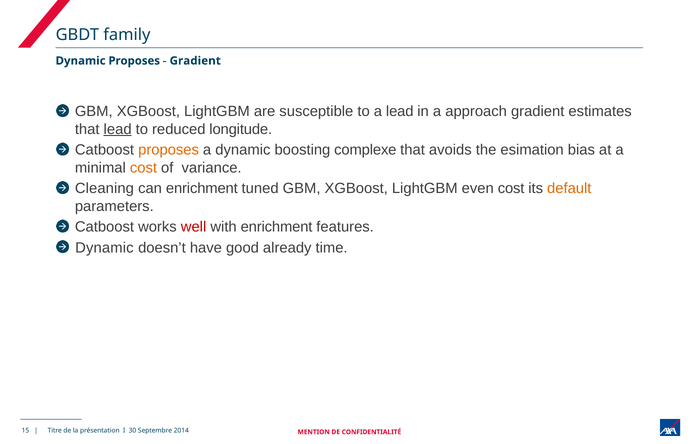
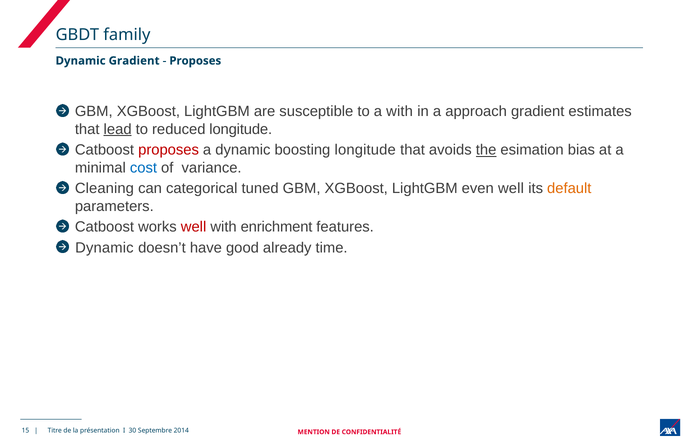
Dynamic Proposes: Proposes -> Gradient (134, 61)
Gradient: Gradient -> Proposes (195, 61)
a lead: lead -> with (400, 112)
proposes colour: orange -> red (169, 150)
boosting complexe: complexe -> longitude (365, 150)
the underline: none -> present (486, 150)
cost colour: orange -> blue (143, 168)
can enrichment: enrichment -> categorical (202, 188)
even cost: cost -> well (511, 188)
